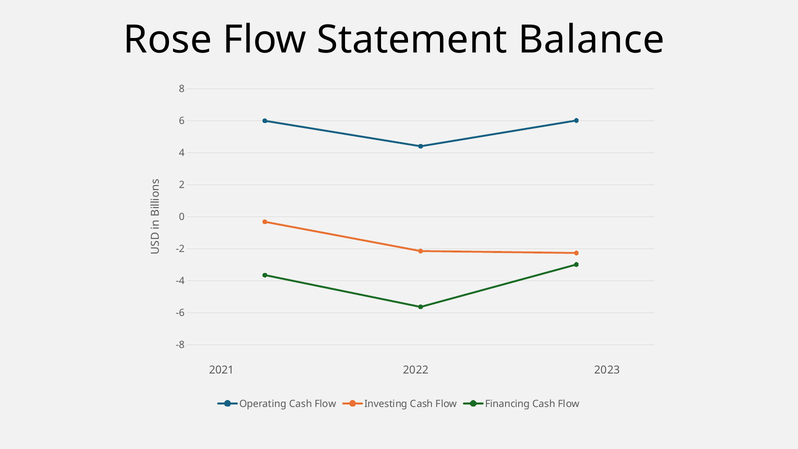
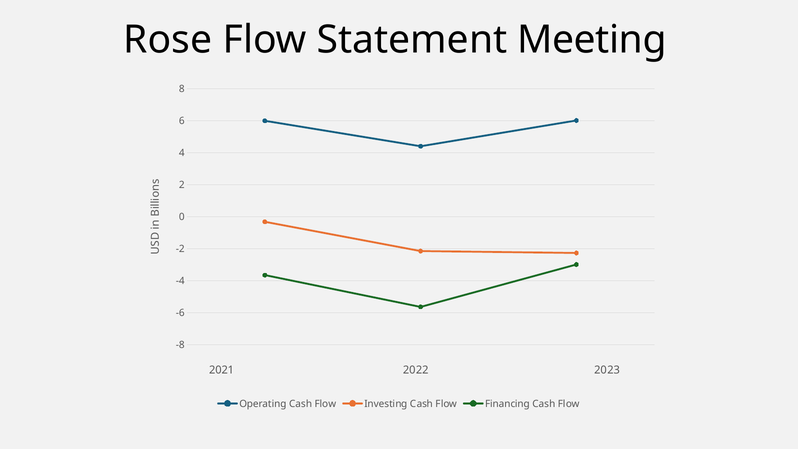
Balance: Balance -> Meeting (592, 40)
